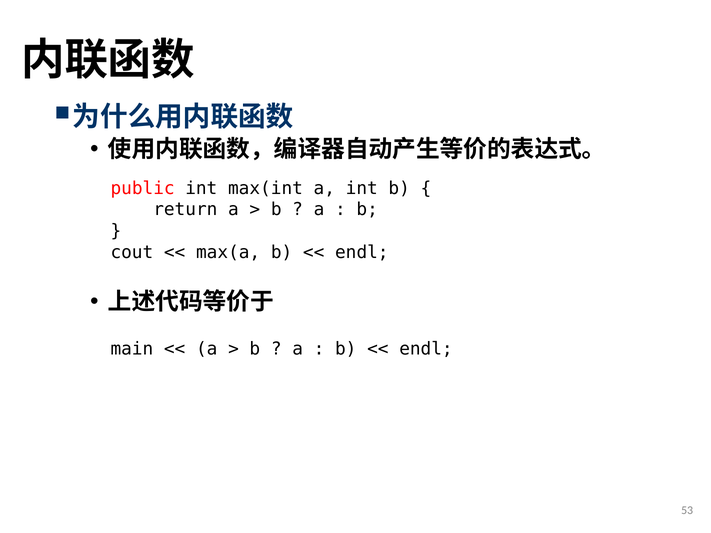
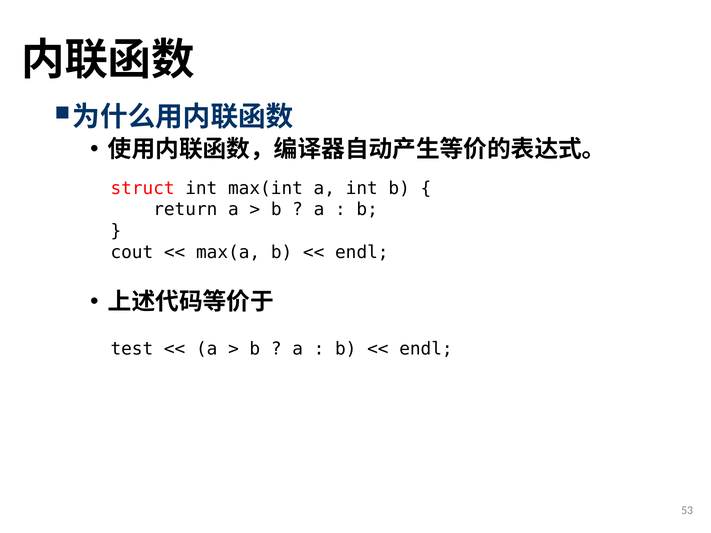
public: public -> struct (143, 188)
main: main -> test (132, 349)
